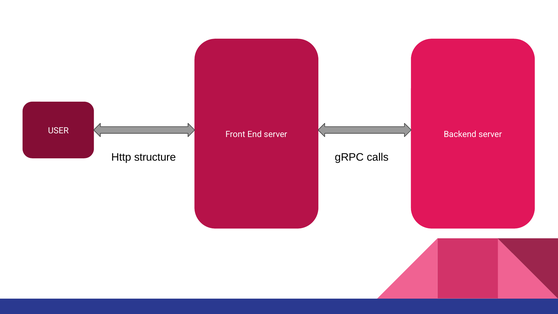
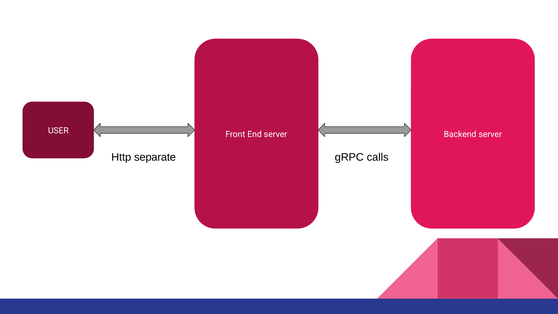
structure: structure -> separate (155, 157)
